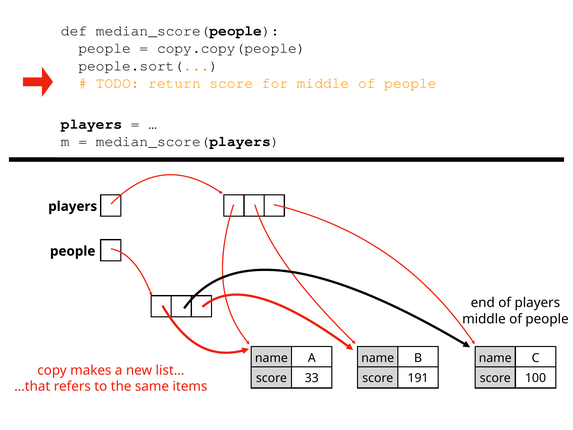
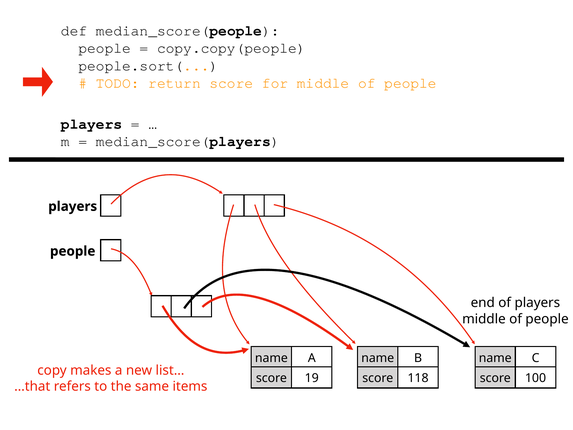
33: 33 -> 19 (312, 378)
191: 191 -> 118 (418, 378)
